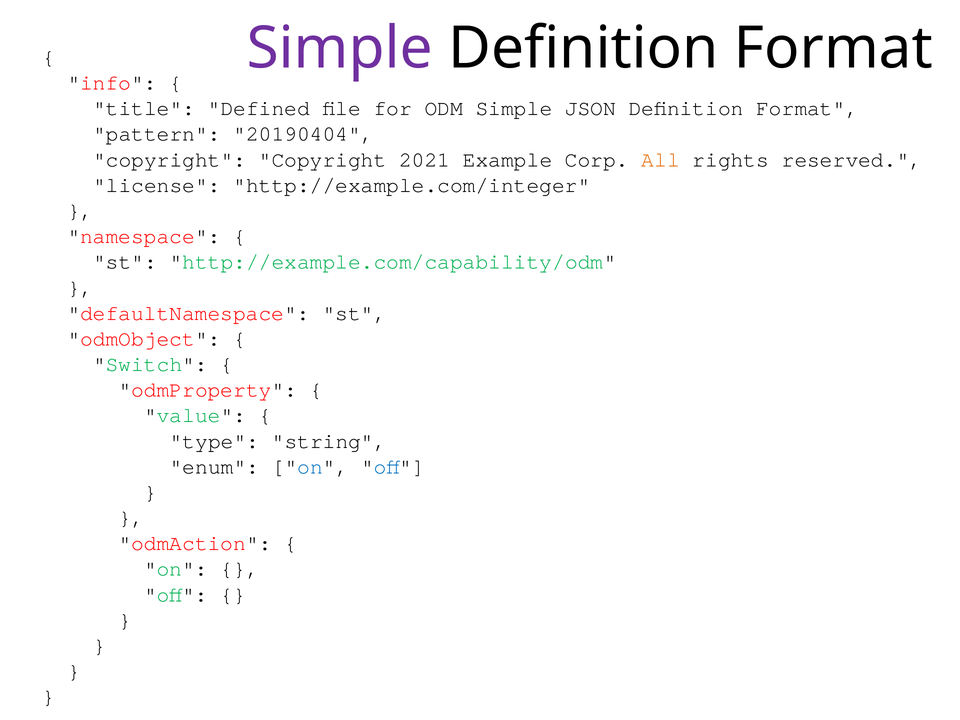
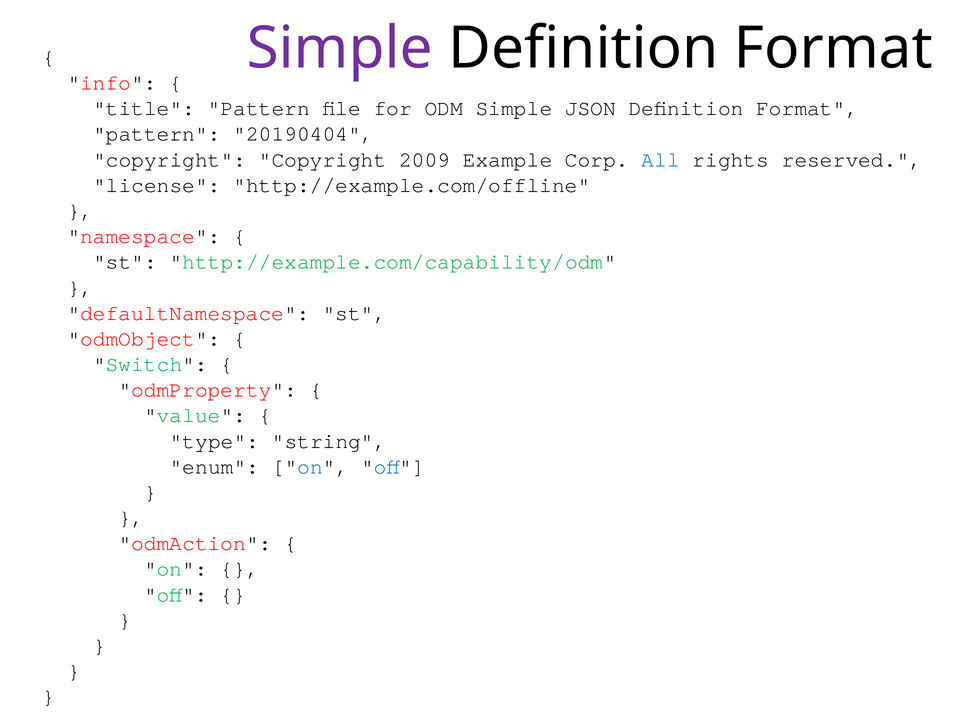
title Defined: Defined -> Pattern (259, 108)
2021: 2021 -> 2009 (425, 160)
All colour: orange -> blue (661, 160)
http://example.com/integer: http://example.com/integer -> http://example.com/offline (412, 185)
